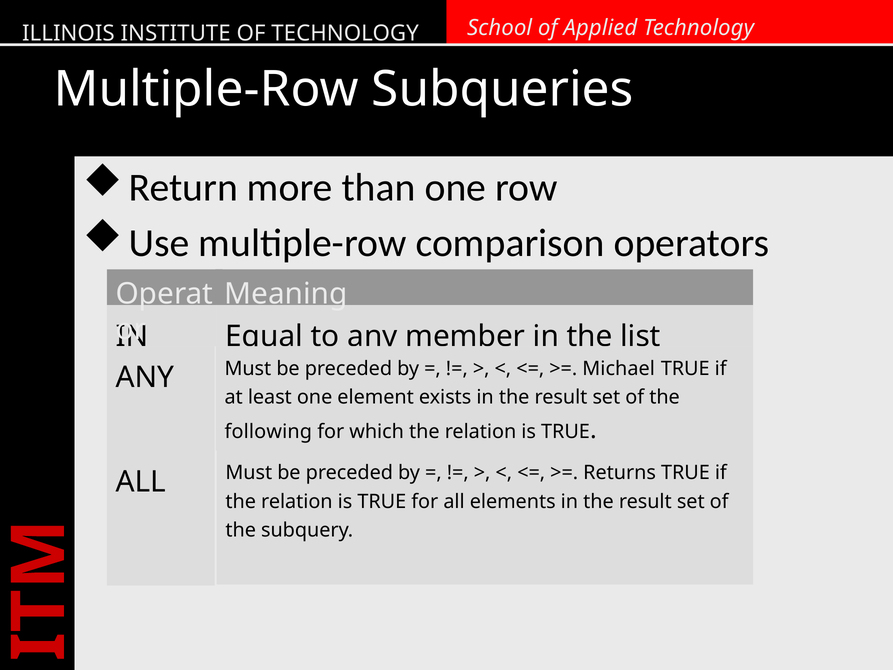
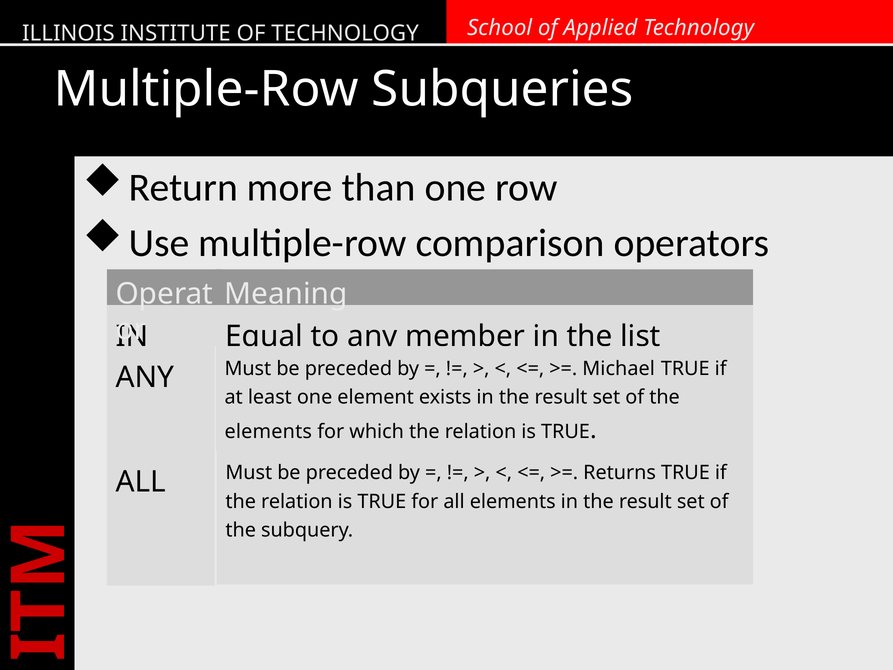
following: following -> elements (268, 432)
